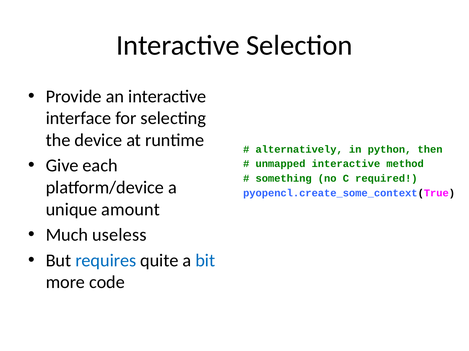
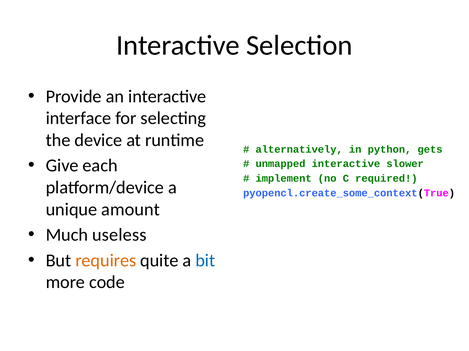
then: then -> gets (430, 150)
method: method -> slower (405, 164)
something: something -> implement (284, 179)
requires colour: blue -> orange (106, 261)
